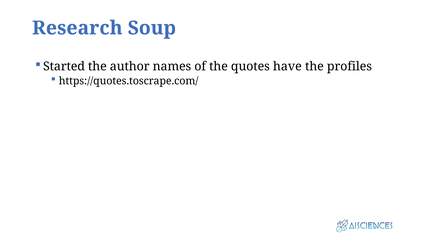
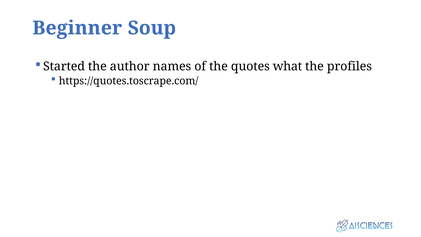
Research: Research -> Beginner (77, 28)
have: have -> what (288, 66)
